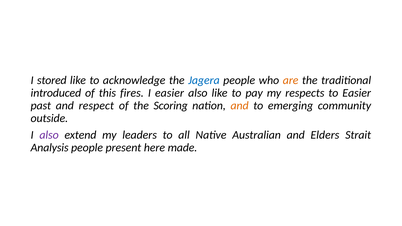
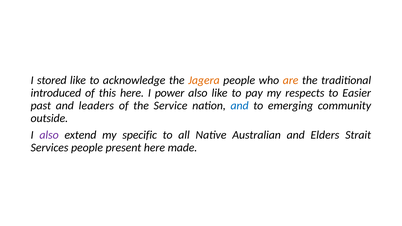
Jagera colour: blue -> orange (204, 80)
this fires: fires -> here (132, 93)
I easier: easier -> power (170, 93)
respect: respect -> leaders (96, 106)
Scoring: Scoring -> Service (171, 106)
and colour: orange -> blue (240, 106)
leaders: leaders -> specific (140, 135)
Analysis: Analysis -> Services (50, 148)
